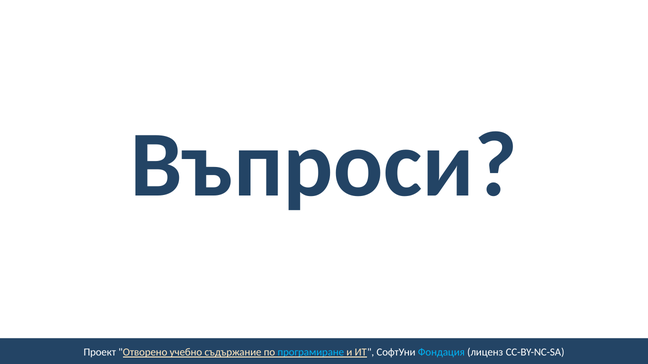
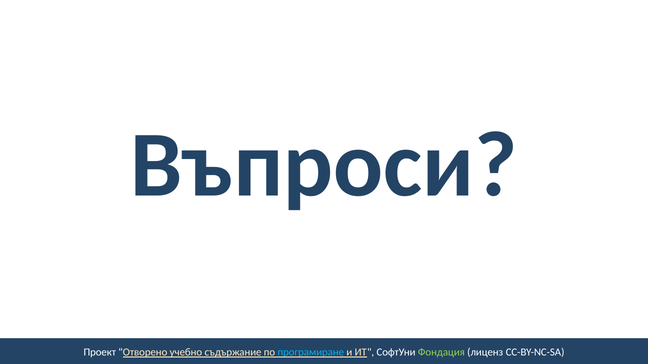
Фондация colour: light blue -> light green (441, 353)
